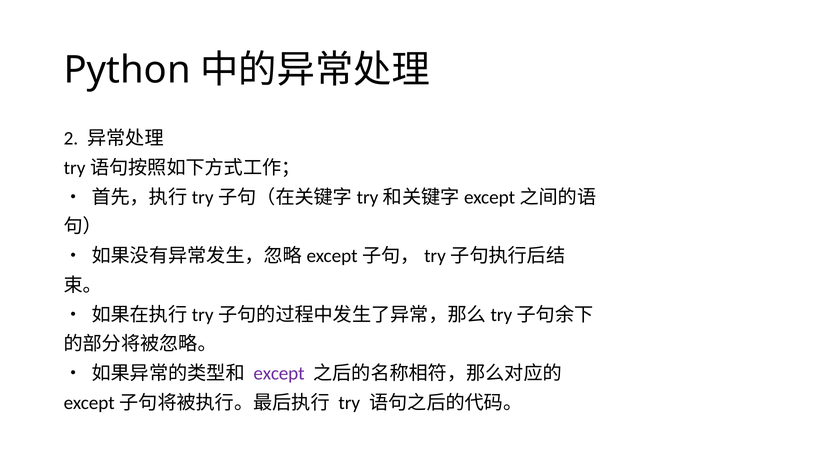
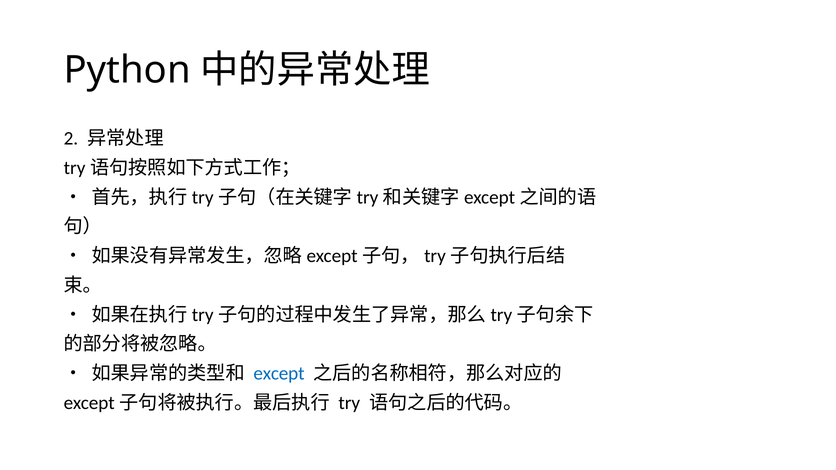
except colour: purple -> blue (279, 374)
